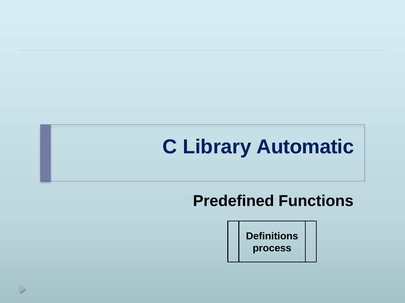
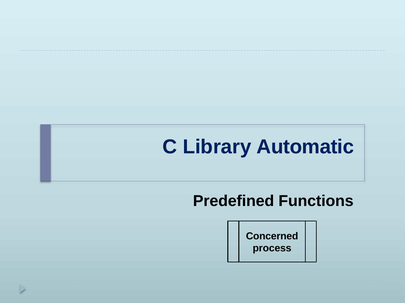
Definitions: Definitions -> Concerned (272, 237)
